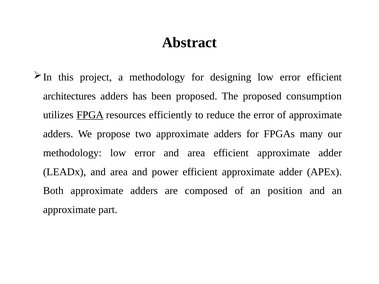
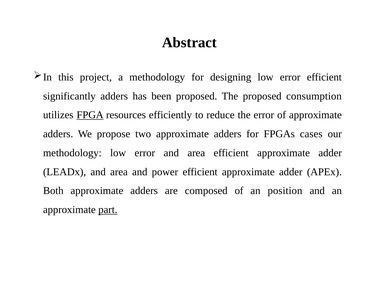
architectures: architectures -> significantly (69, 96)
many: many -> cases (311, 134)
part underline: none -> present (108, 210)
